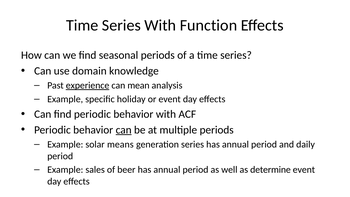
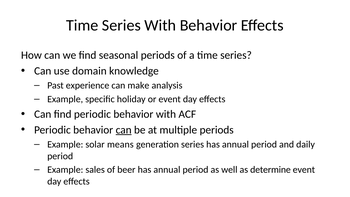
With Function: Function -> Behavior (209, 25)
experience underline: present -> none (88, 85)
mean: mean -> make (138, 85)
